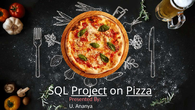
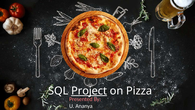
Pizza underline: present -> none (139, 91)
